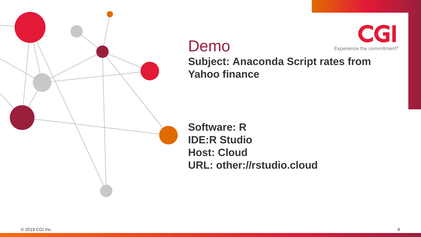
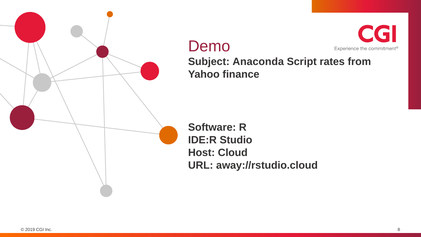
other://rstudio.cloud: other://rstudio.cloud -> away://rstudio.cloud (267, 165)
